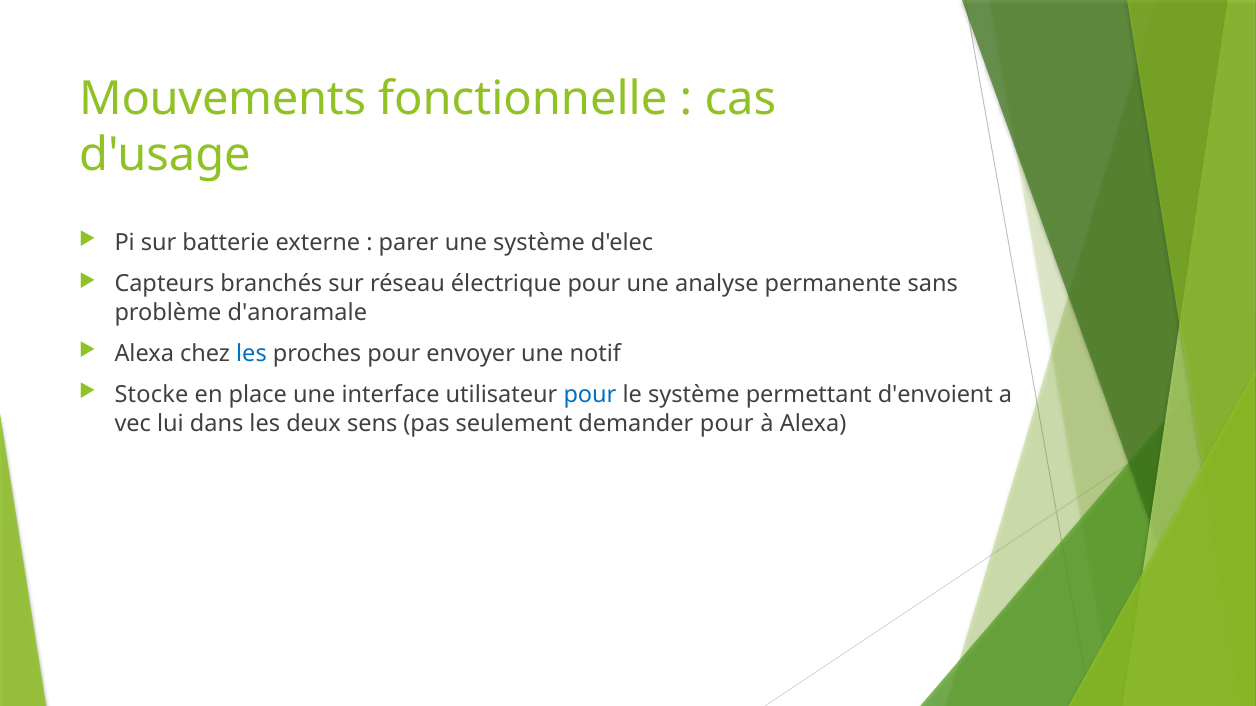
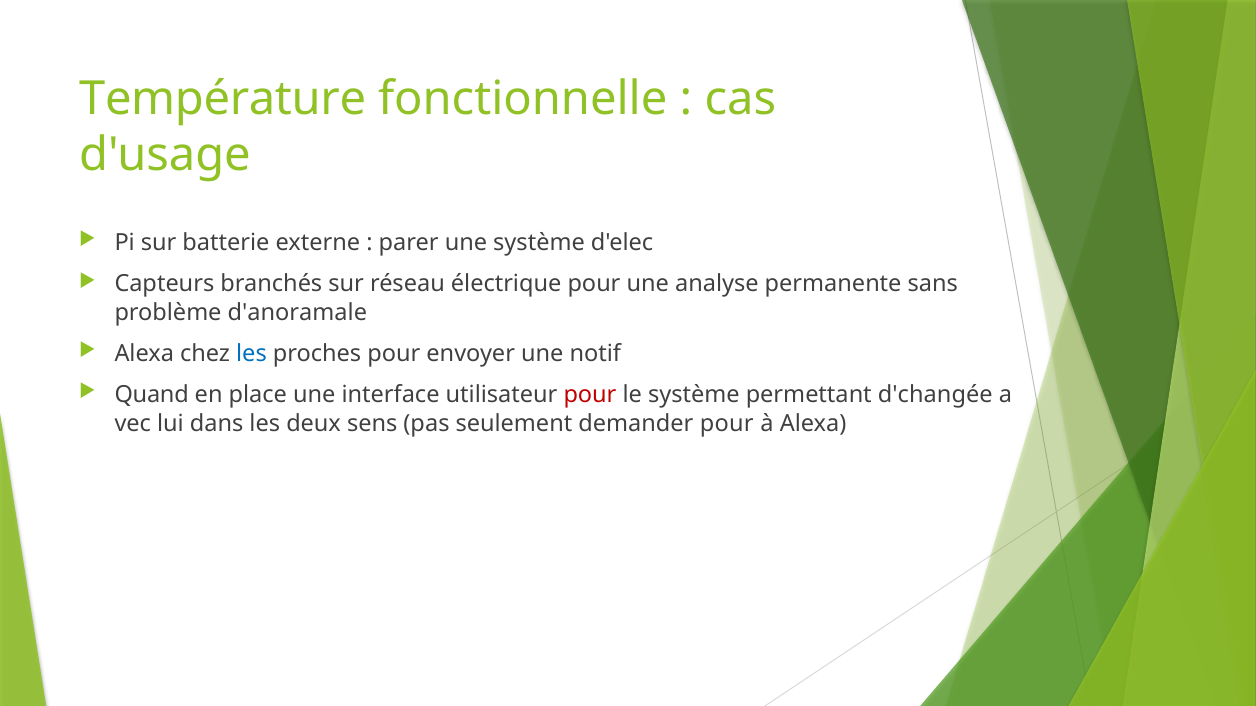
Mouvements: Mouvements -> Température (223, 99)
Stocke: Stocke -> Quand (152, 395)
pour colour: blue -> red (590, 395)
d'envoient: d'envoient -> d'changée (935, 395)
